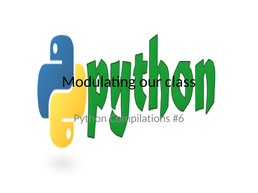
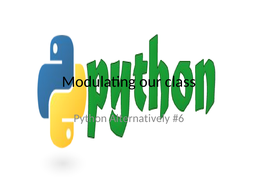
Compilations: Compilations -> Alternatively (140, 119)
